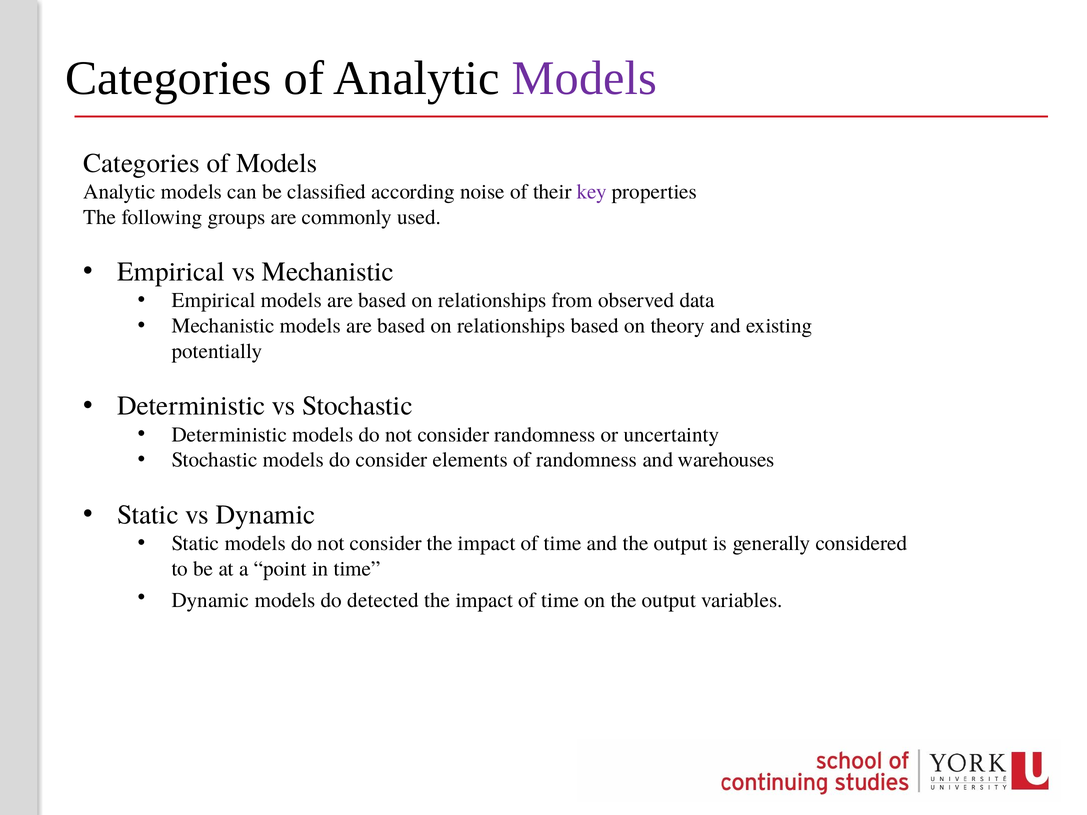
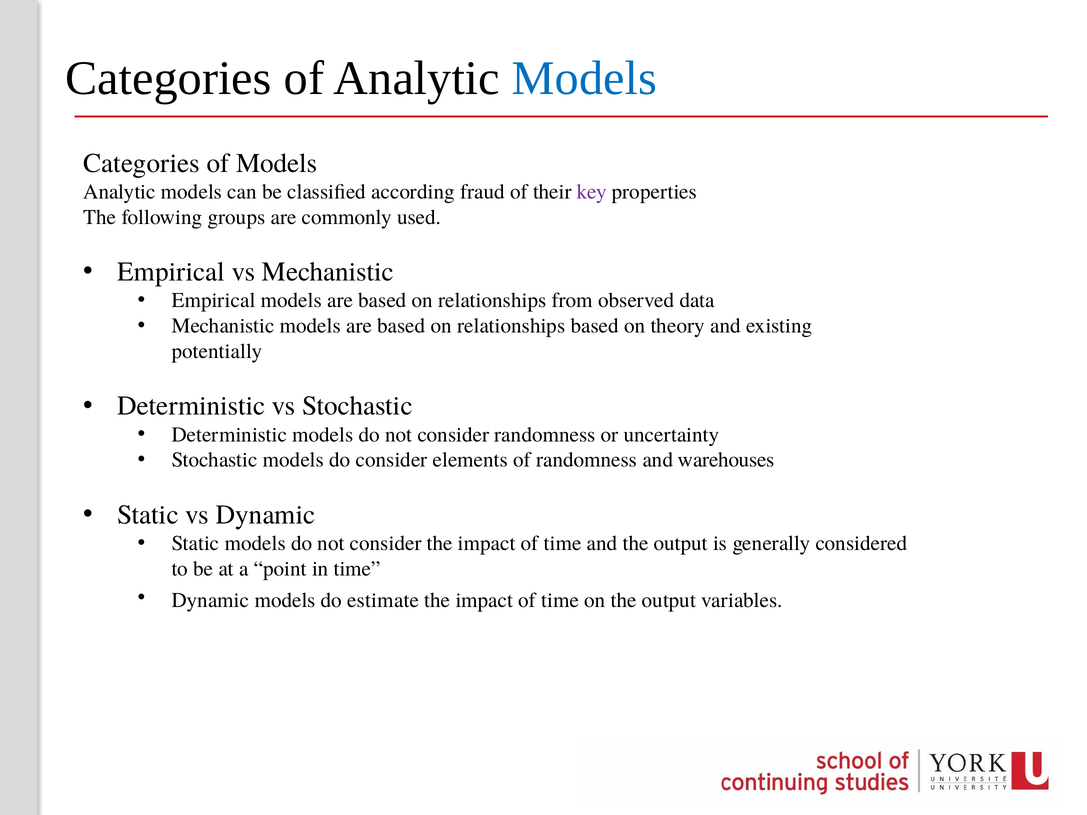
Models colour: purple -> blue (584, 79)
noise: noise -> fraud (482, 192)
detected: detected -> estimate (383, 600)
